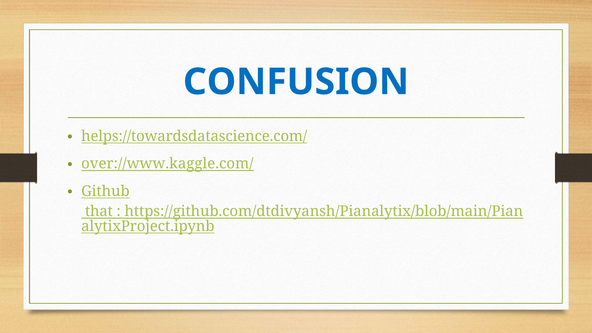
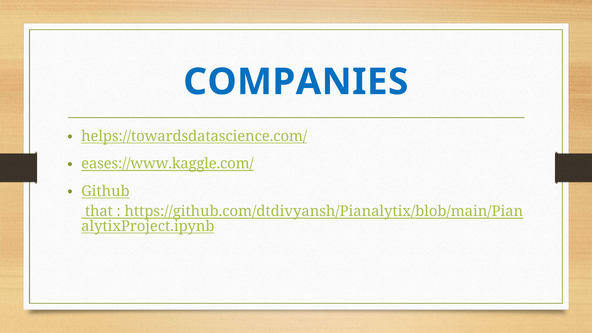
CONFUSION: CONFUSION -> COMPANIES (296, 82)
over://www.kaggle.com/: over://www.kaggle.com/ -> eases://www.kaggle.com/ (167, 164)
